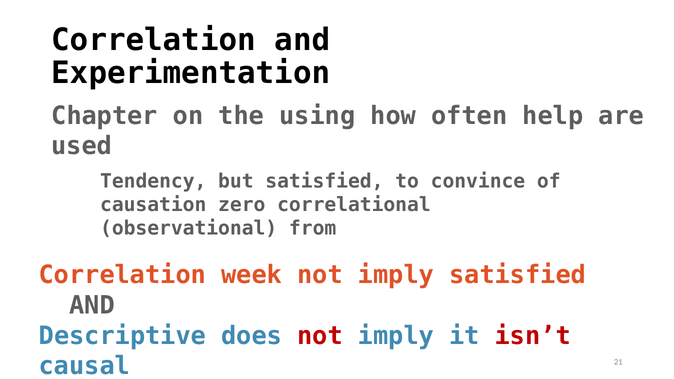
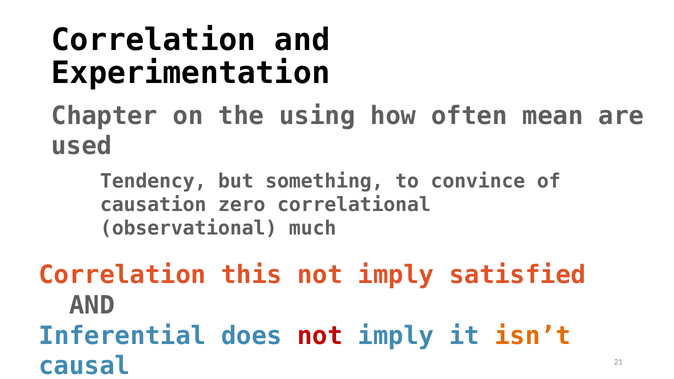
help: help -> mean (553, 116)
but satisfied: satisfied -> something (324, 181)
from: from -> much (313, 229)
week: week -> this (252, 275)
Descriptive: Descriptive -> Inferential (122, 336)
isn’t colour: red -> orange (533, 336)
